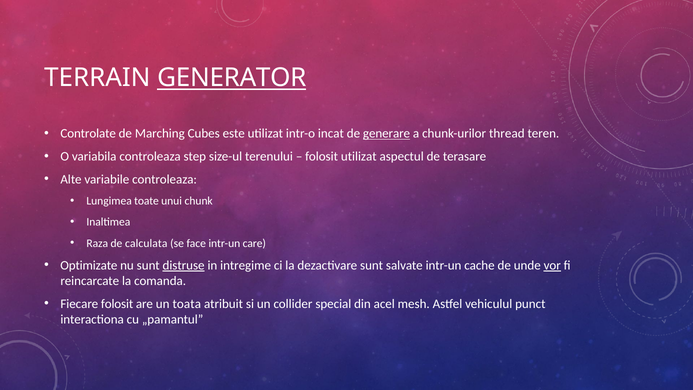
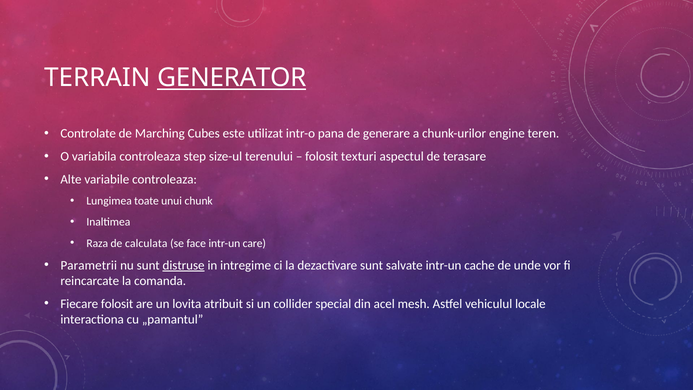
incat: incat -> pana (331, 134)
generare underline: present -> none (387, 134)
thread: thread -> engine (507, 134)
folosit utilizat: utilizat -> texturi (359, 156)
Optimizate: Optimizate -> Parametrii (89, 265)
vor underline: present -> none (552, 265)
toata: toata -> lovita (187, 304)
punct: punct -> locale (530, 304)
